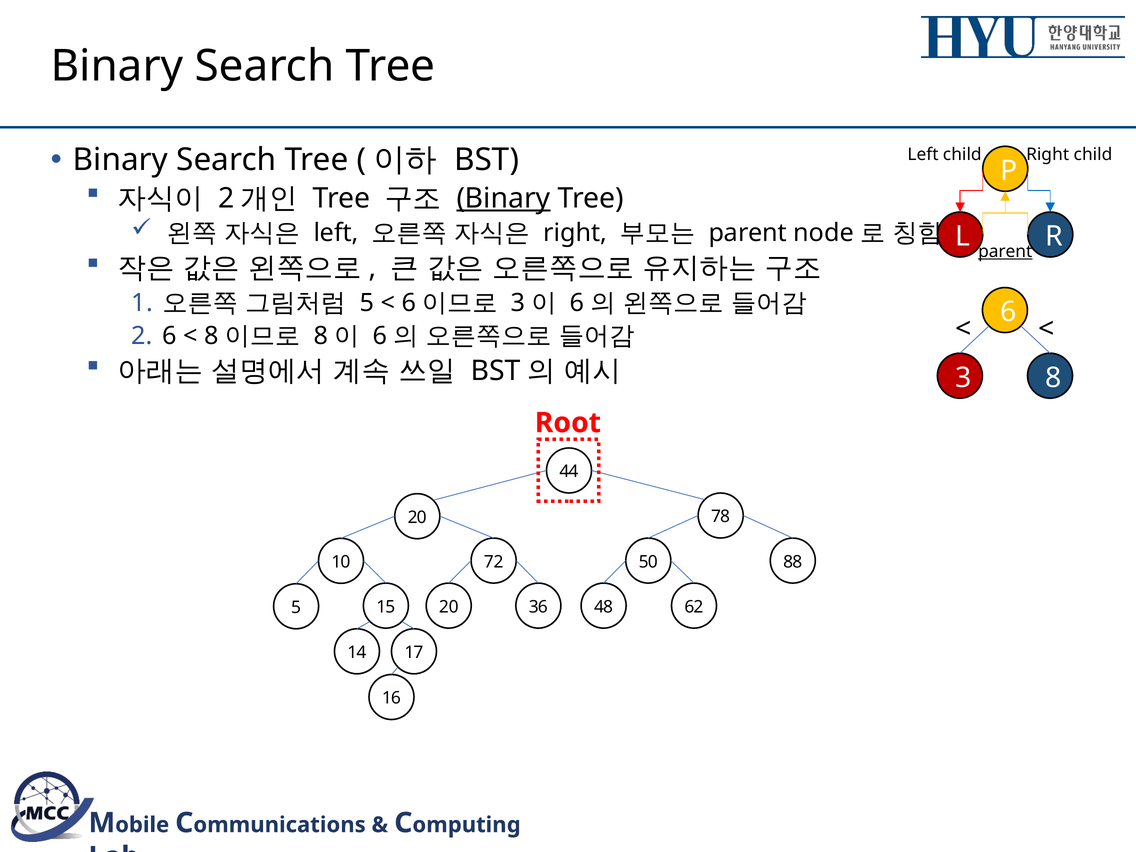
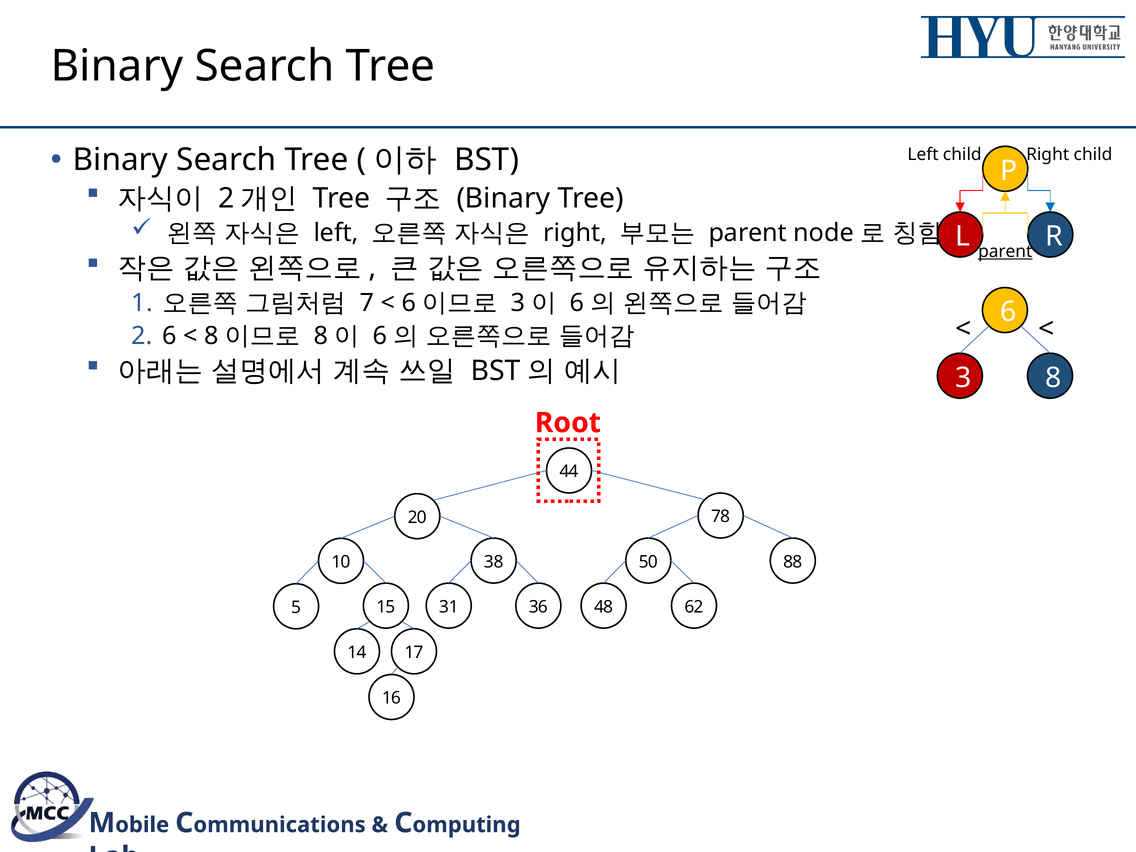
Binary underline: present -> none (503, 198)
5: 5 -> 7 (367, 303)
72: 72 -> 38 (494, 562)
15 20: 20 -> 31 (449, 607)
